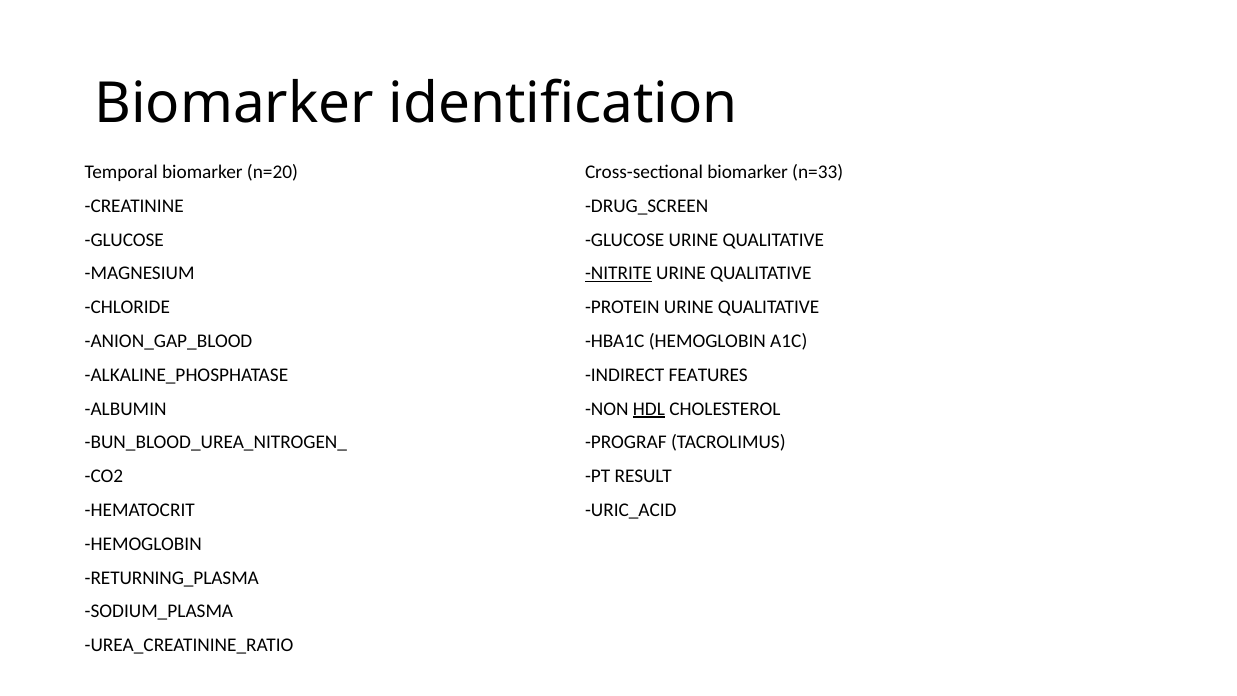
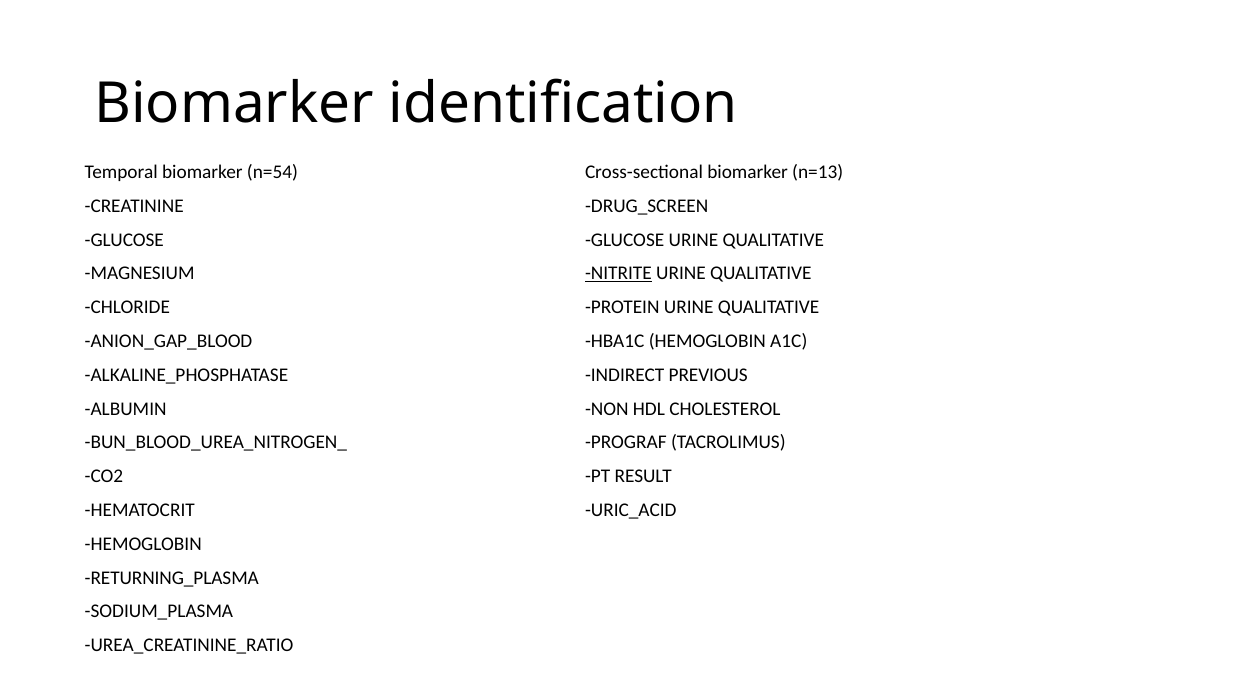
n=20: n=20 -> n=54 (273, 172)
n=33: n=33 -> n=13 (818, 172)
FEATURES: FEATURES -> PREVIOUS (708, 375)
HDL underline: present -> none (649, 409)
